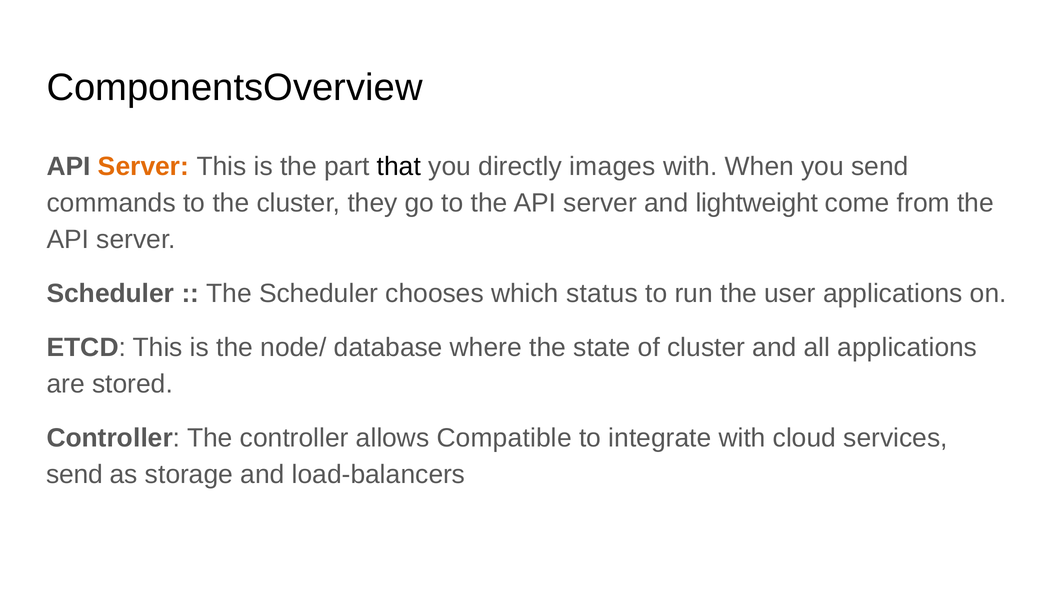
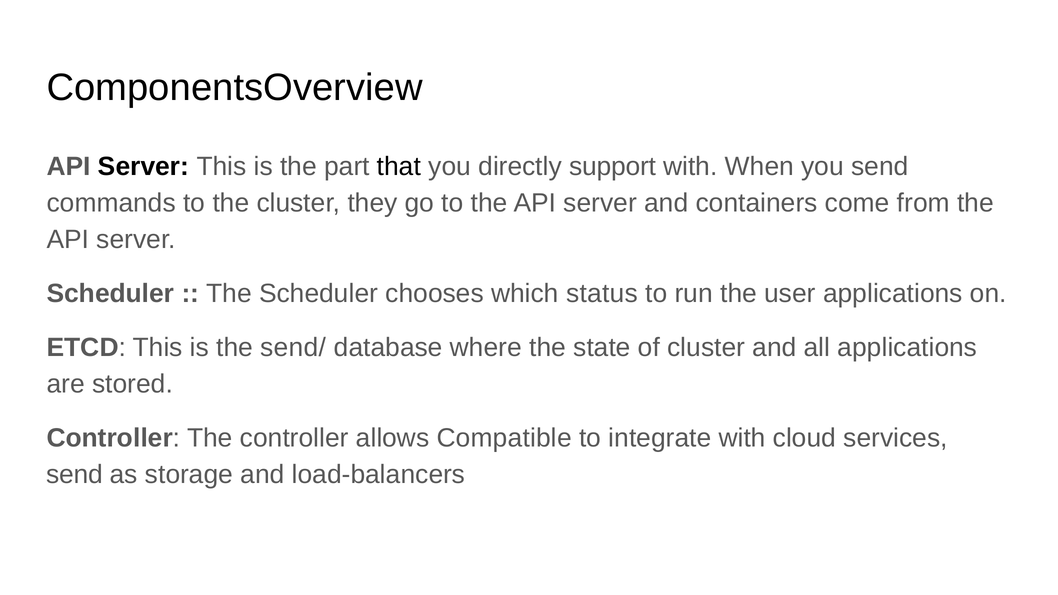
Server colour: orange -> black (143, 166)
images: images -> support (613, 166)
lightweight: lightweight -> containers (757, 203)
node/: node/ -> send/ (293, 348)
